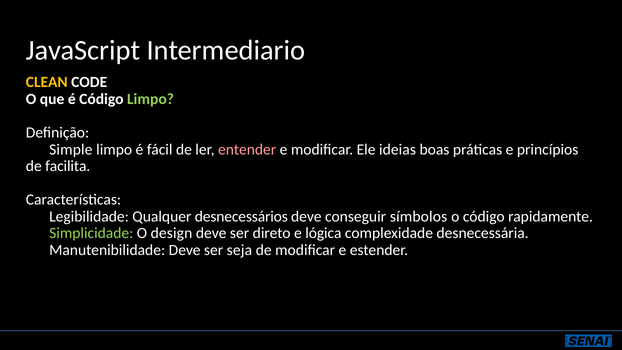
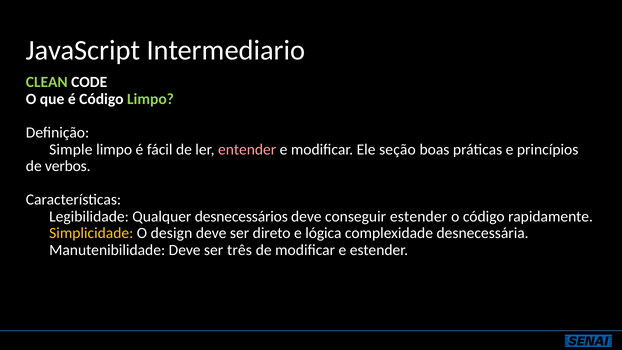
CLEAN colour: yellow -> light green (47, 82)
ideias: ideias -> seção (397, 149)
facilita: facilita -> verbos (68, 166)
conseguir símbolos: símbolos -> estender (419, 216)
Simplicidade colour: light green -> yellow (91, 233)
seja: seja -> três (239, 250)
